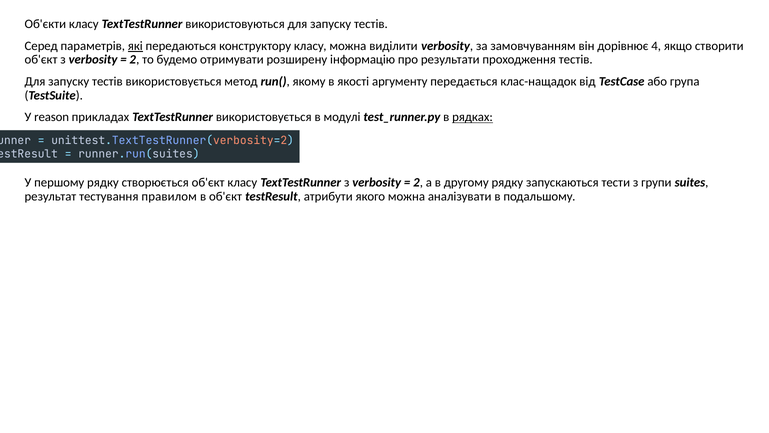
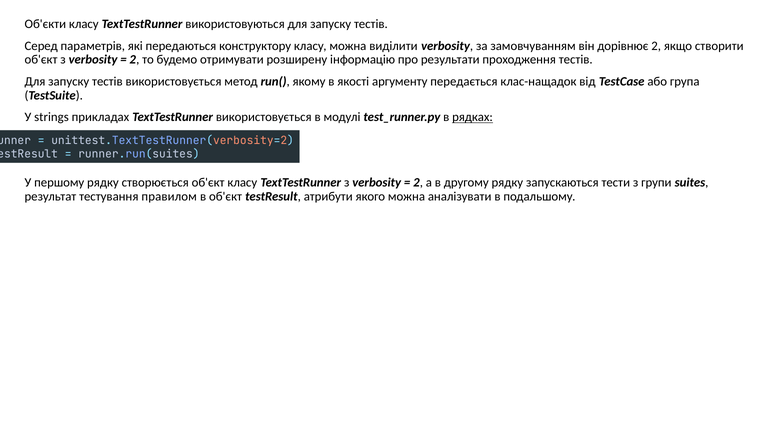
які underline: present -> none (135, 46)
дорівнює 4: 4 -> 2 (656, 46)
reason: reason -> strings (52, 117)
